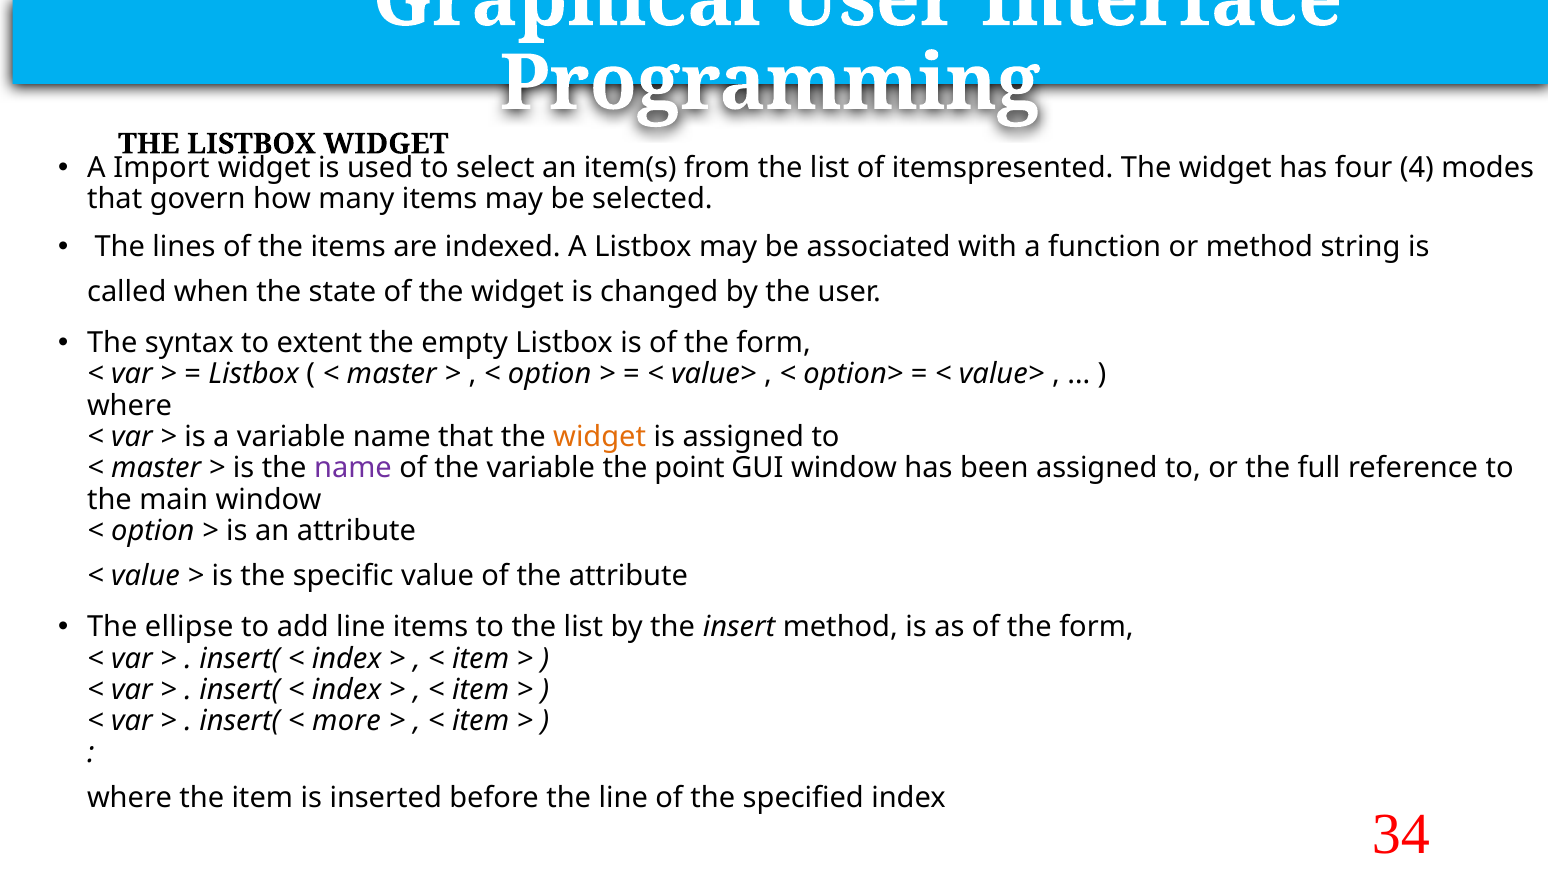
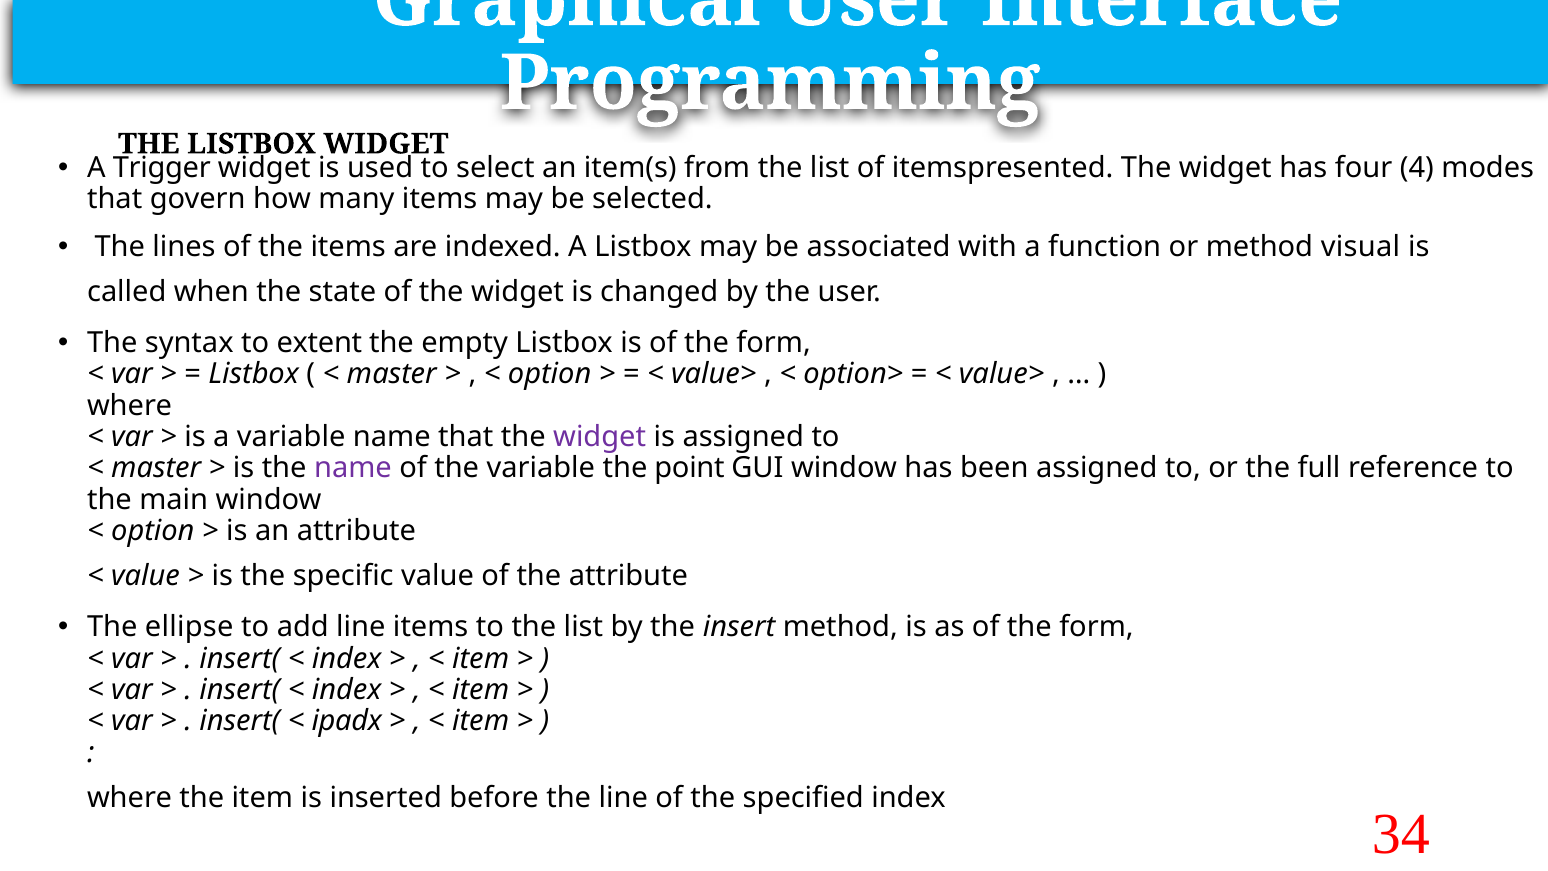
Import: Import -> Trigger (162, 168)
string: string -> visual (1360, 247)
widget colour: orange -> purple (600, 437)
more: more -> ipadx (347, 721)
